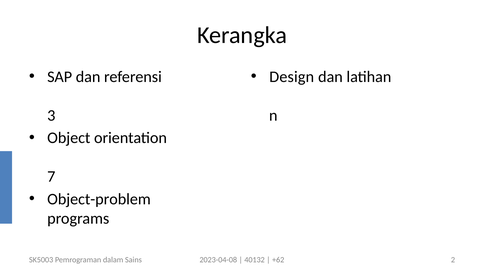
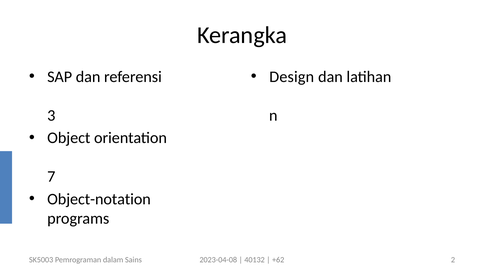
Object-problem: Object-problem -> Object-notation (99, 199)
